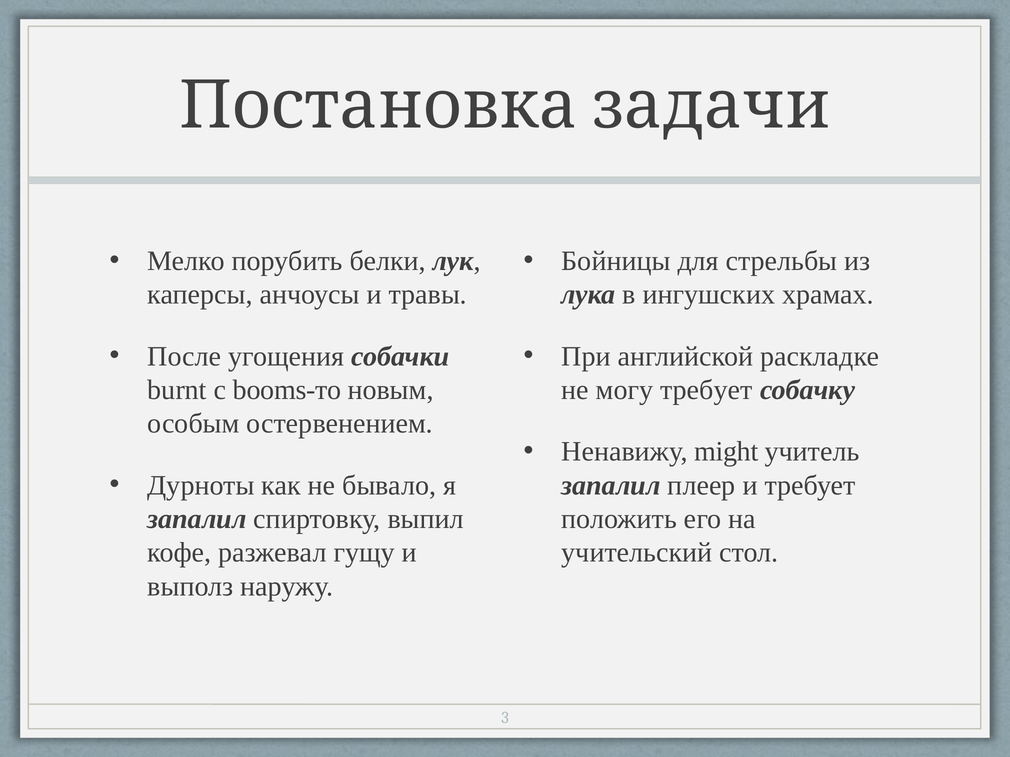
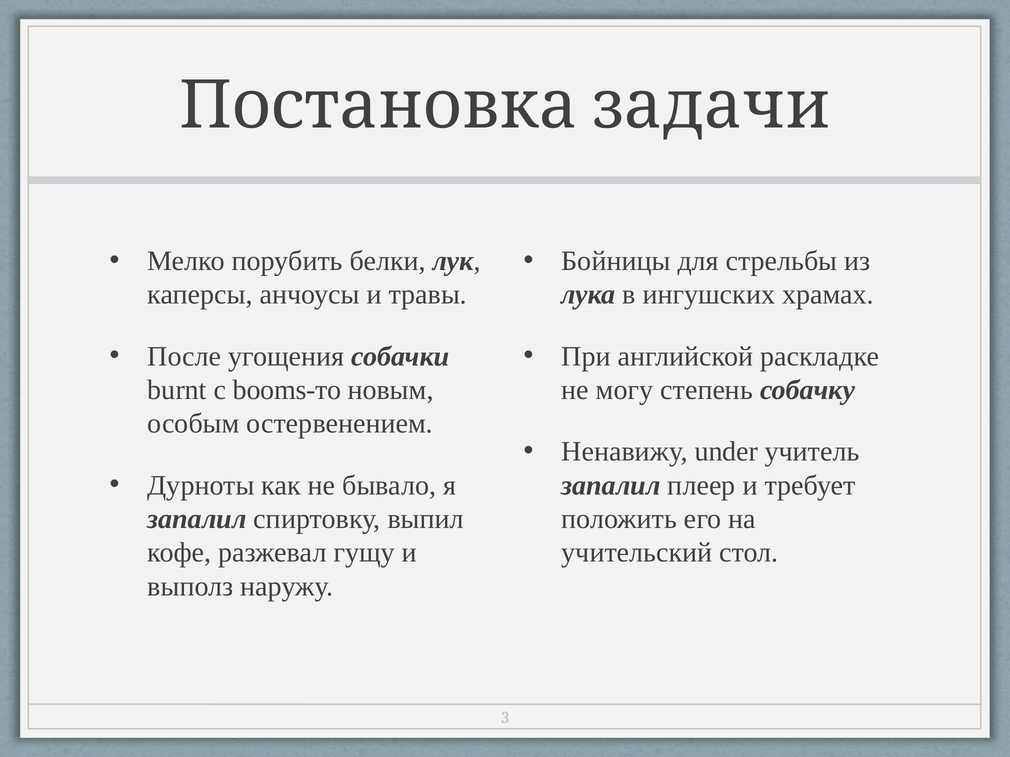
могу требует: требует -> степень (707, 390)
might: might -> under (726, 452)
